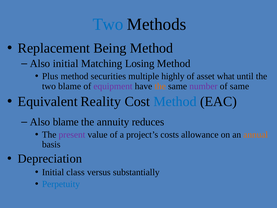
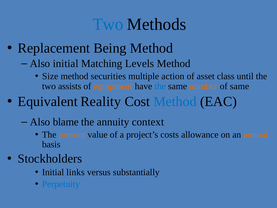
Losing: Losing -> Levels (140, 64)
Plus: Plus -> Size (50, 76)
highly: highly -> action (173, 76)
what: what -> class (226, 76)
two blame: blame -> assists (70, 86)
equipment colour: purple -> orange (113, 86)
the colour: orange -> blue (160, 86)
number colour: purple -> orange (203, 86)
reduces: reduces -> context (148, 122)
present colour: purple -> orange (72, 134)
Depreciation: Depreciation -> Stockholders (50, 158)
class: class -> links (75, 172)
